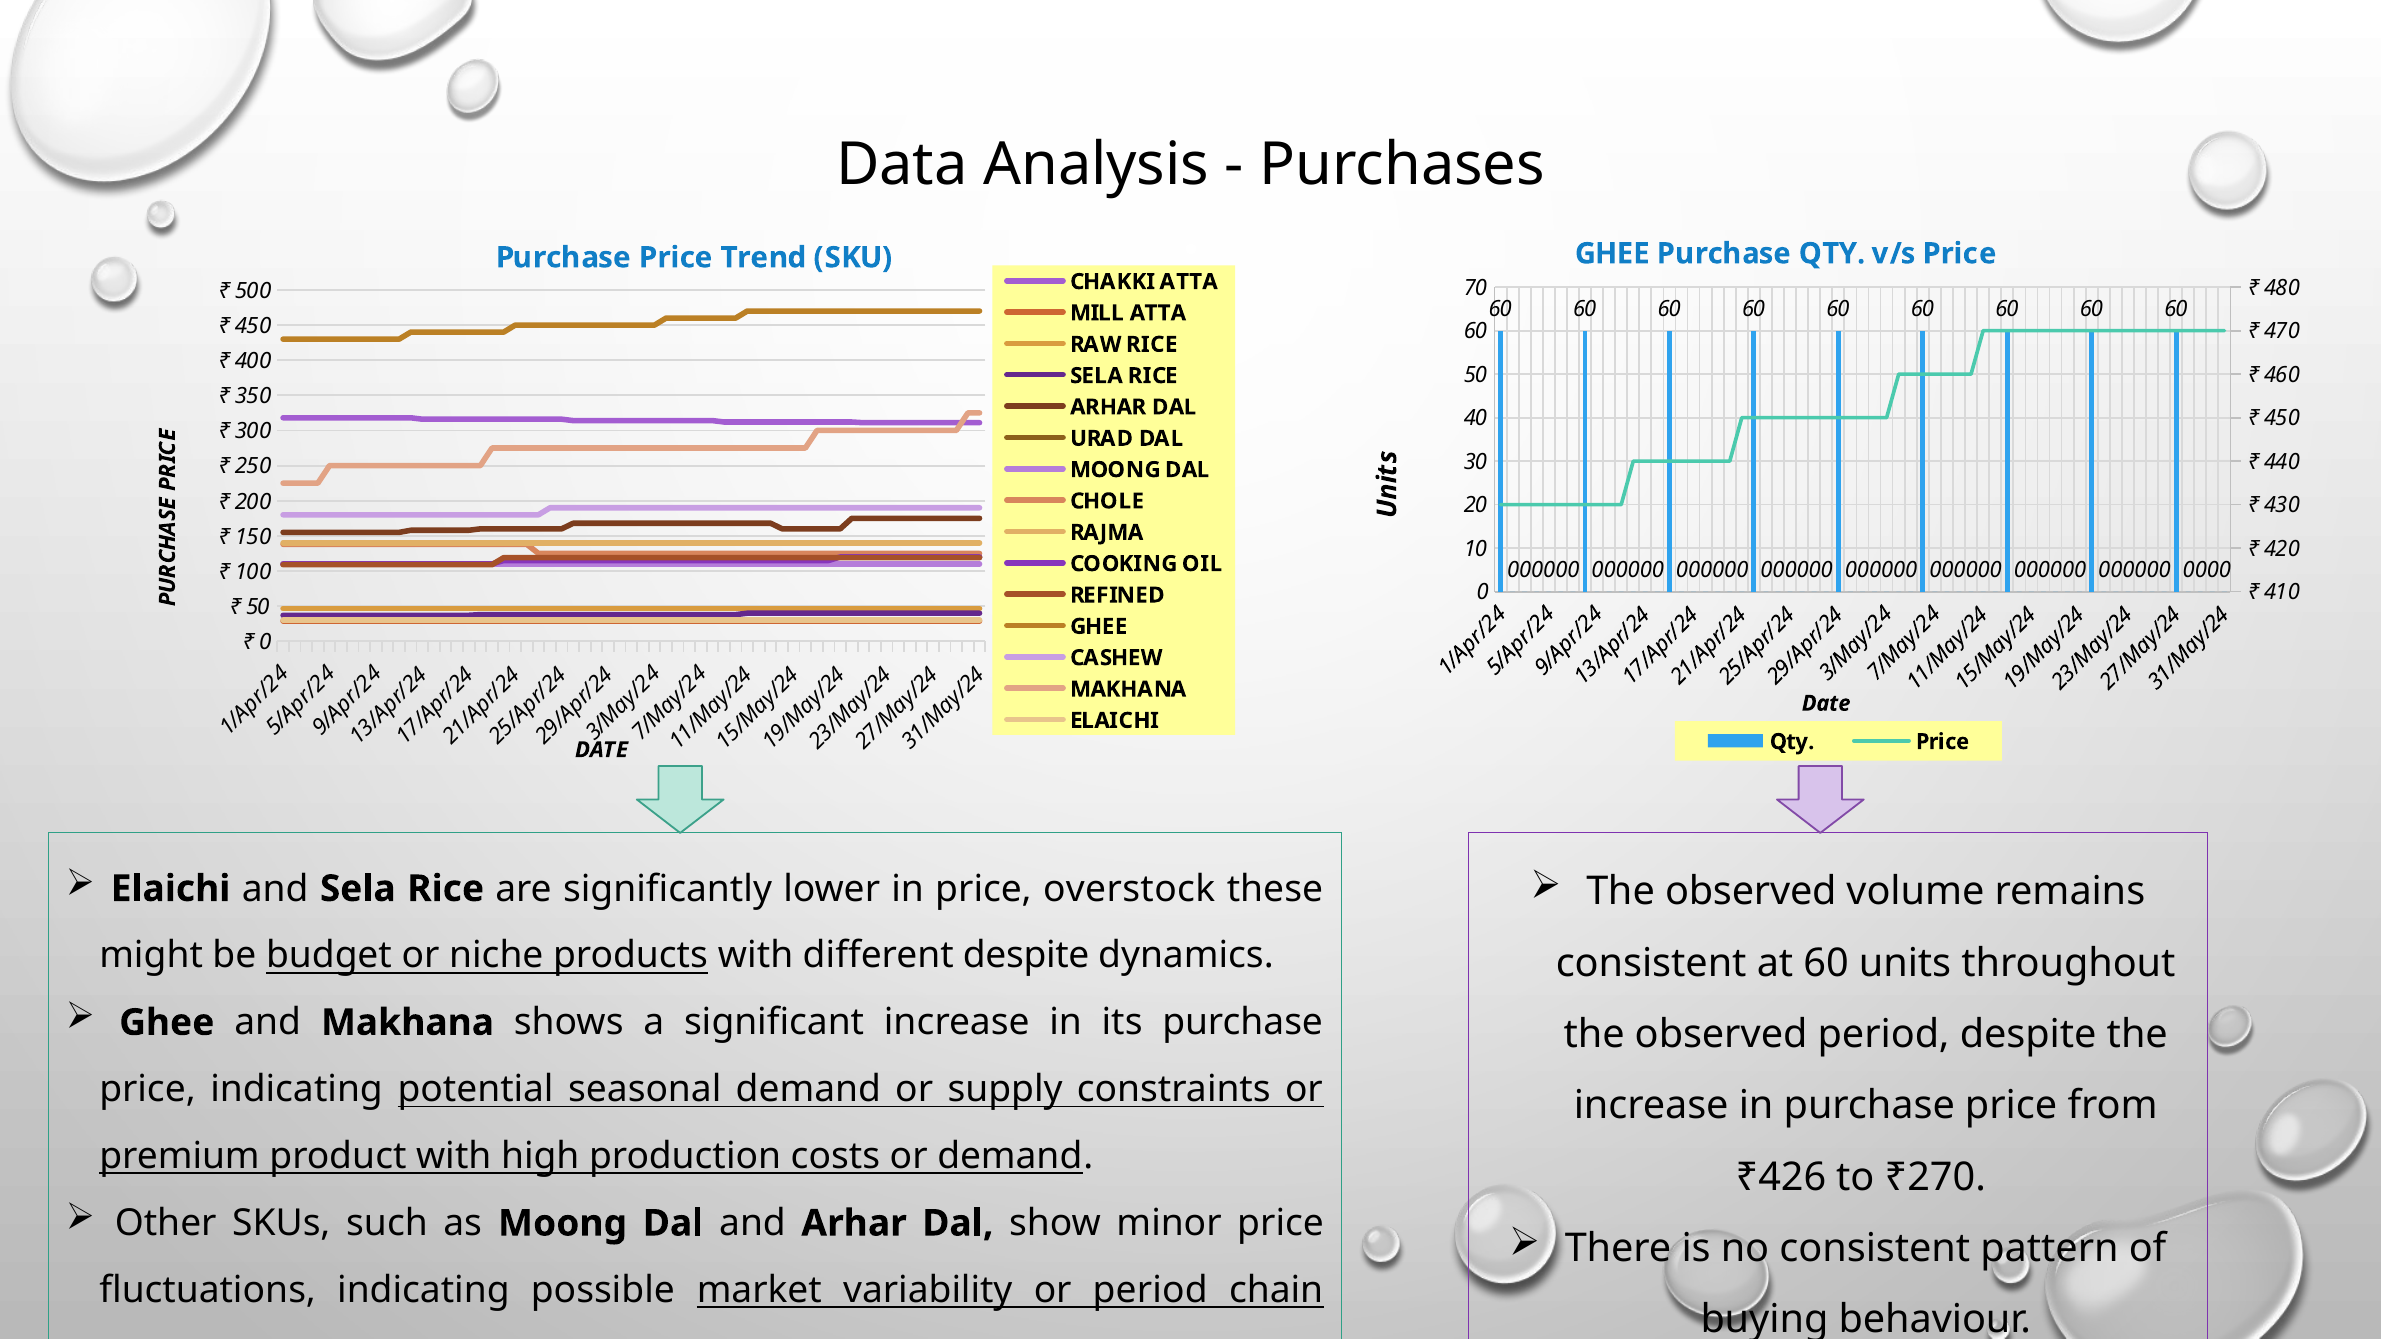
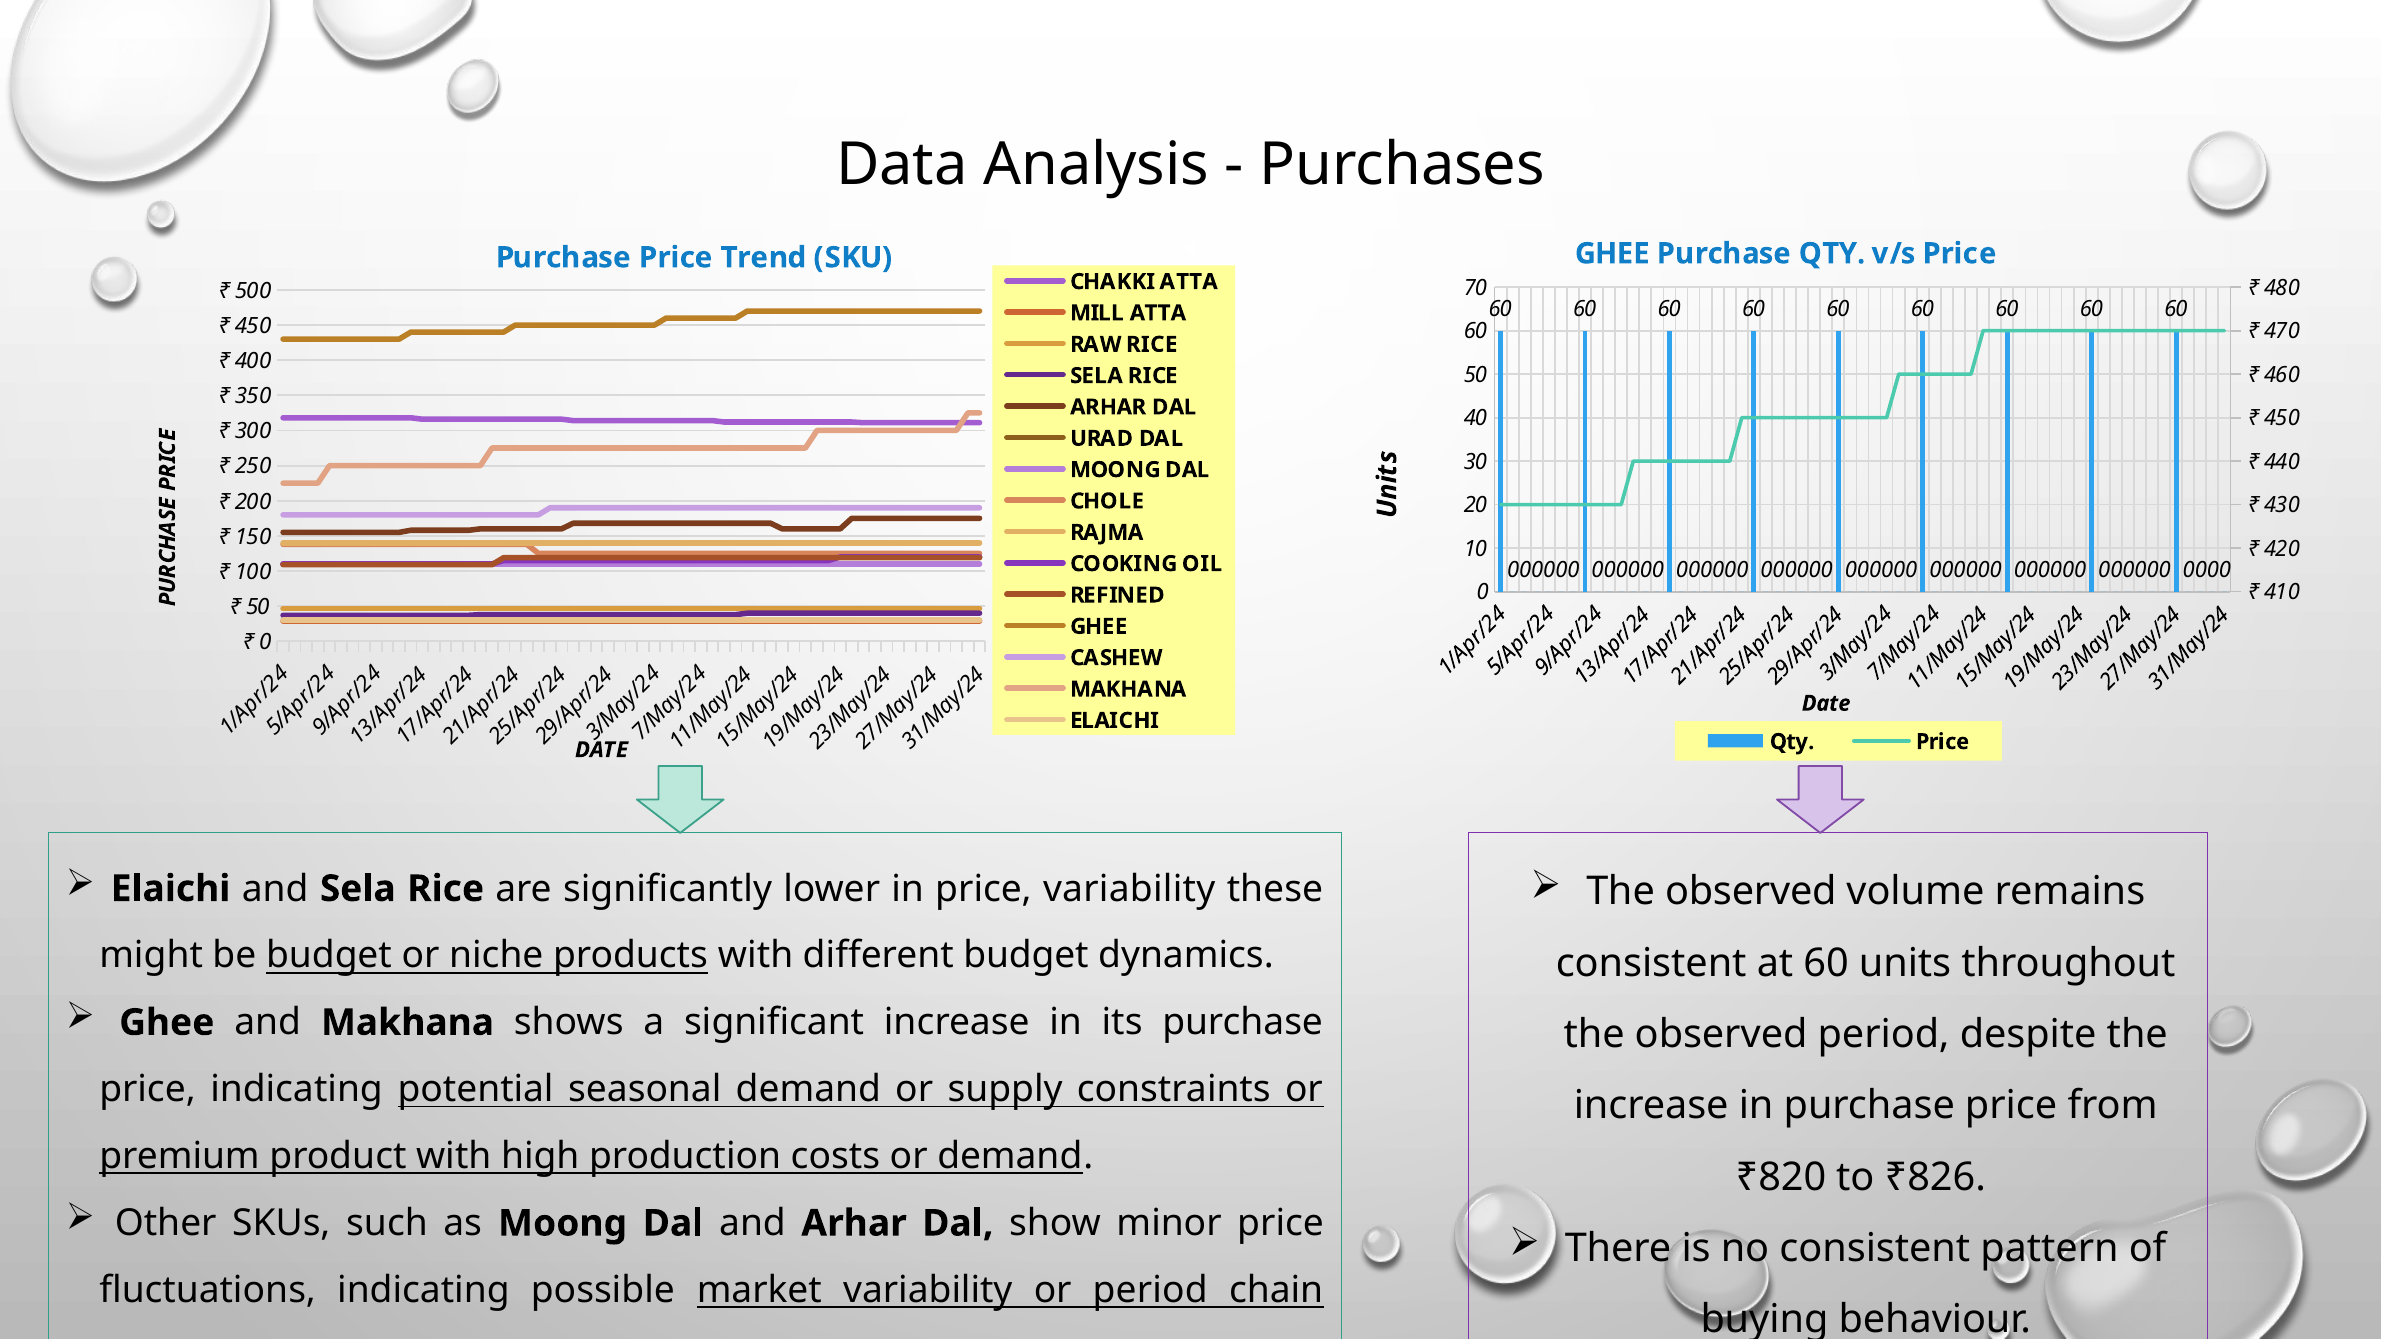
price overstock: overstock -> variability (1129, 889)
different despite: despite -> budget (1026, 956)
₹426: ₹426 -> ₹820 (1781, 1177)
₹270: ₹270 -> ₹826 (1935, 1177)
